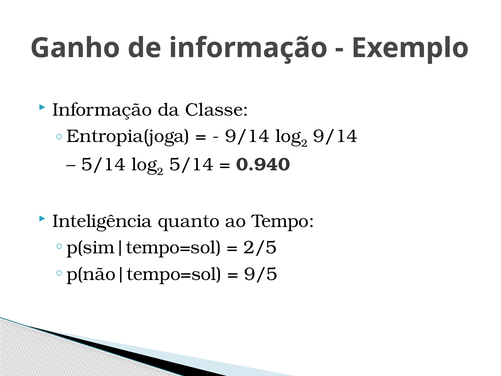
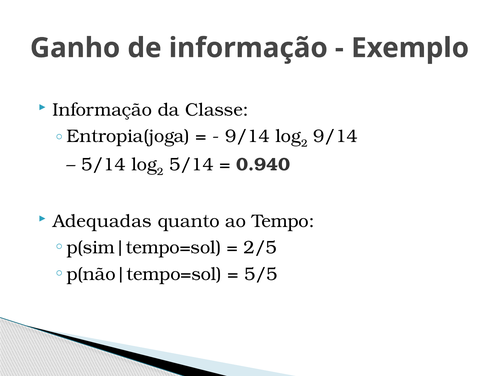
Inteligência: Inteligência -> Adequadas (102, 221)
9/5: 9/5 -> 5/5 (261, 274)
